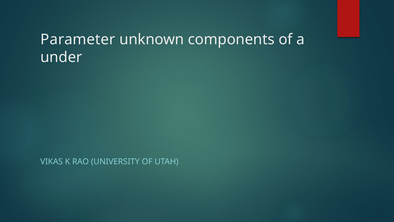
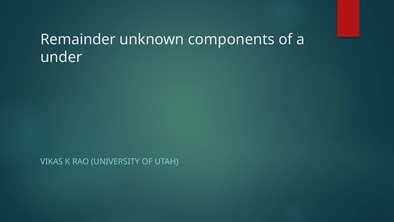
Parameter: Parameter -> Remainder (78, 40)
